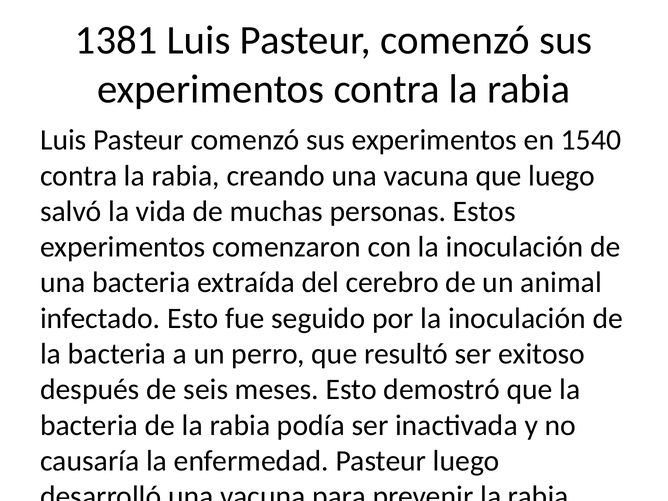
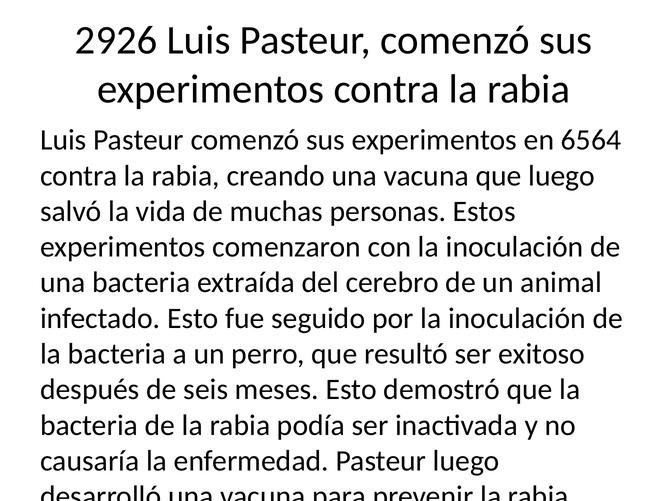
1381: 1381 -> 2926 (116, 40)
1540: 1540 -> 6564 (591, 140)
